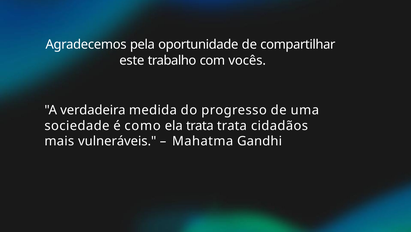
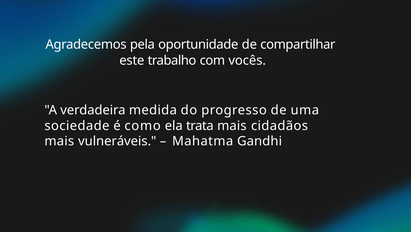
trata trata: trata -> mais (232, 125)
